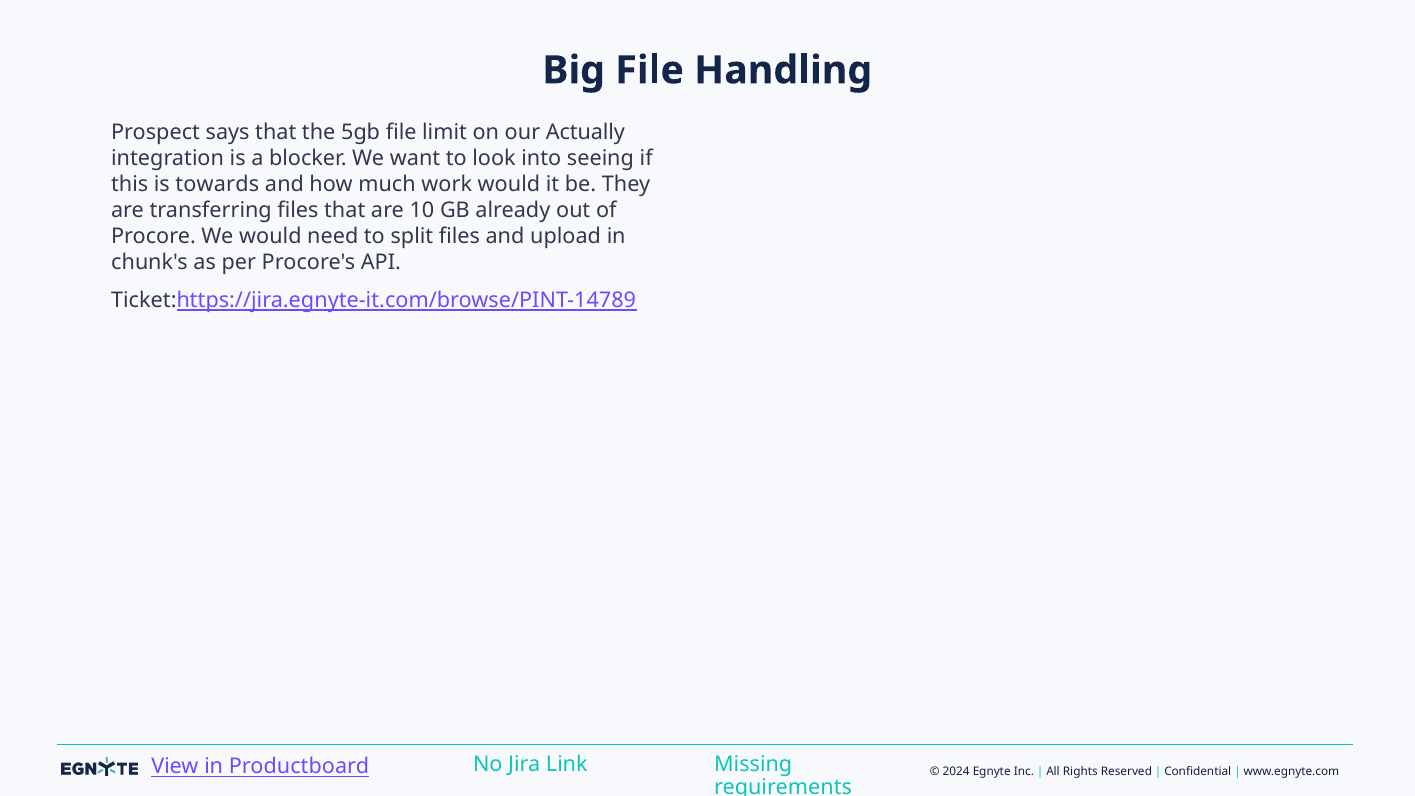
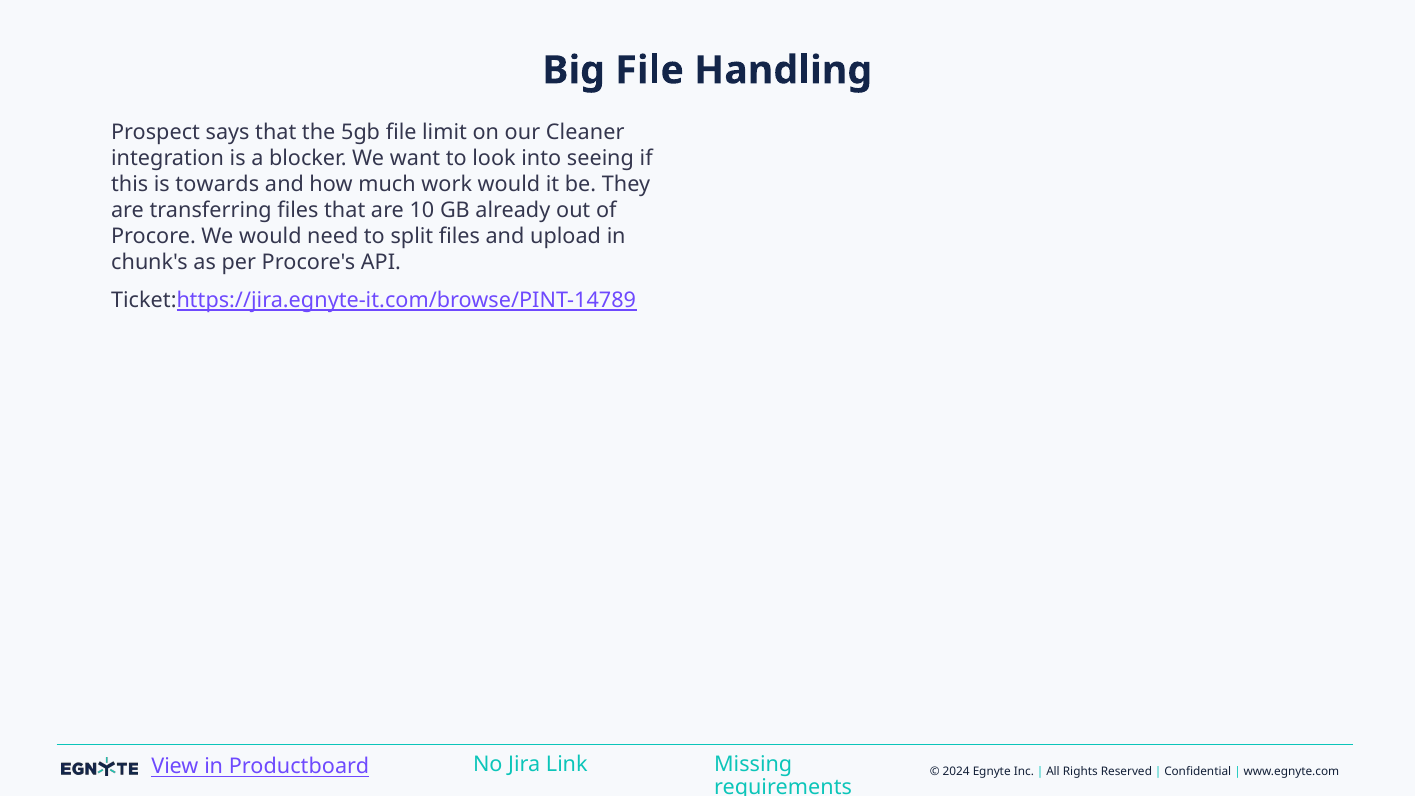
Actually: Actually -> Cleaner (585, 132)
